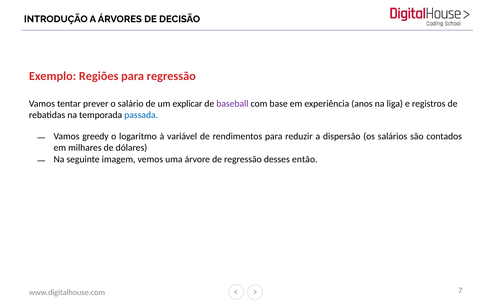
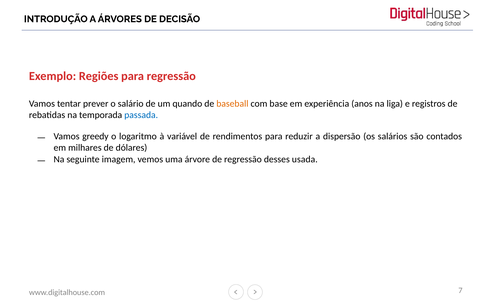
explicar: explicar -> quando (187, 104)
baseball colour: purple -> orange (232, 104)
então: então -> usada (305, 160)
